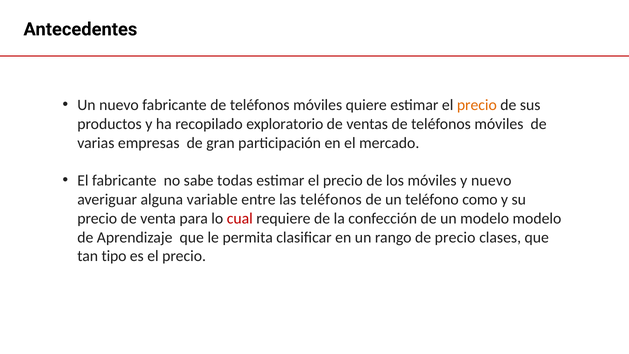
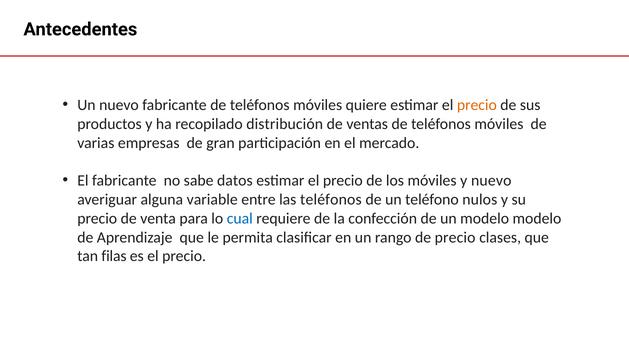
exploratorio: exploratorio -> distribución (285, 124)
todas: todas -> datos (235, 181)
como: como -> nulos (480, 199)
cual colour: red -> blue (240, 218)
tipo: tipo -> filas (114, 256)
